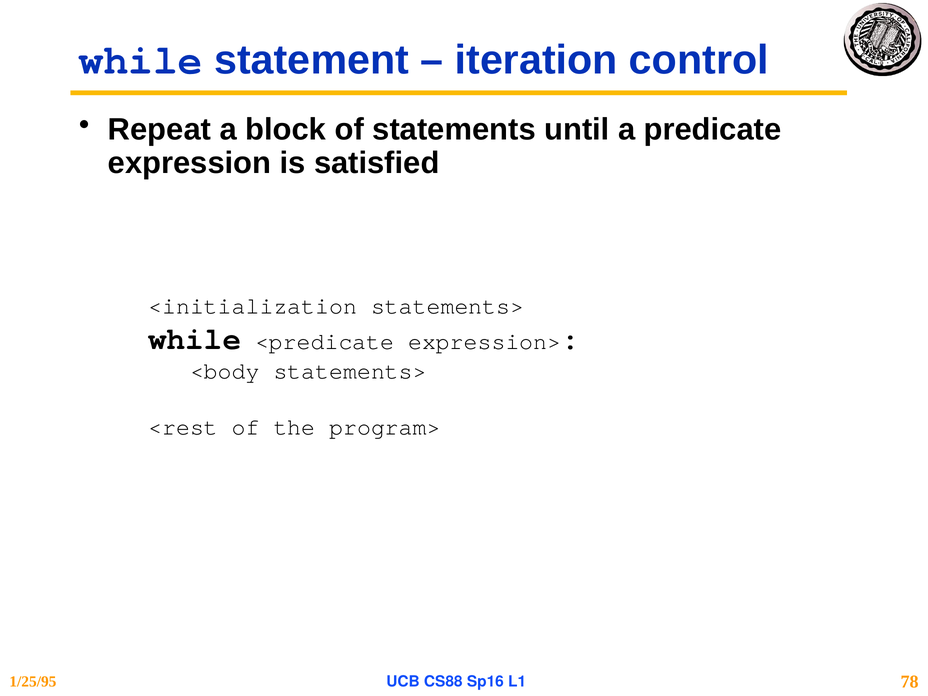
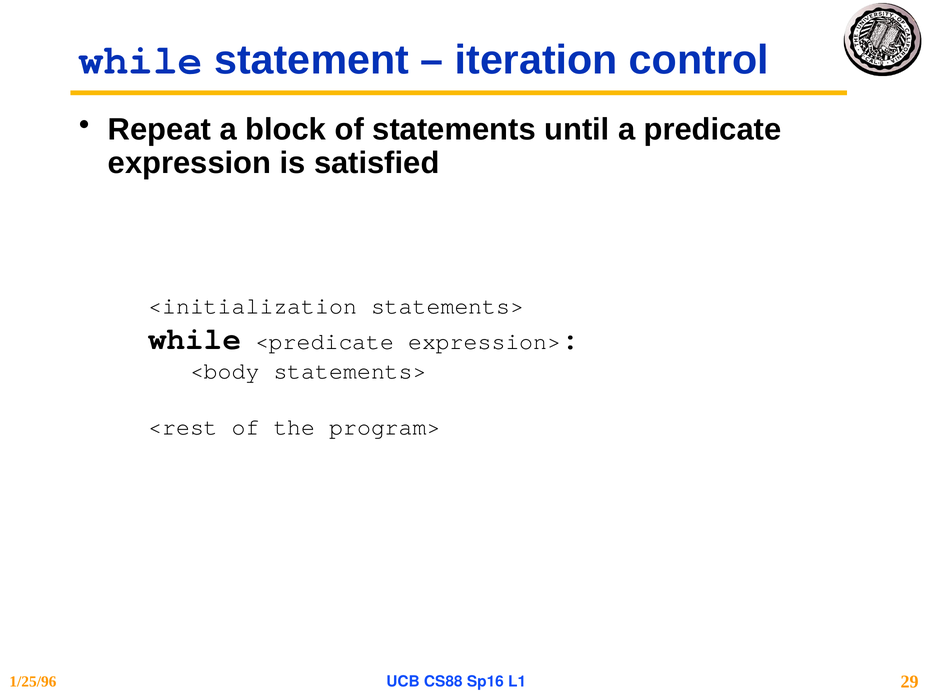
1/25/95: 1/25/95 -> 1/25/96 (33, 682)
78: 78 -> 29 (910, 682)
